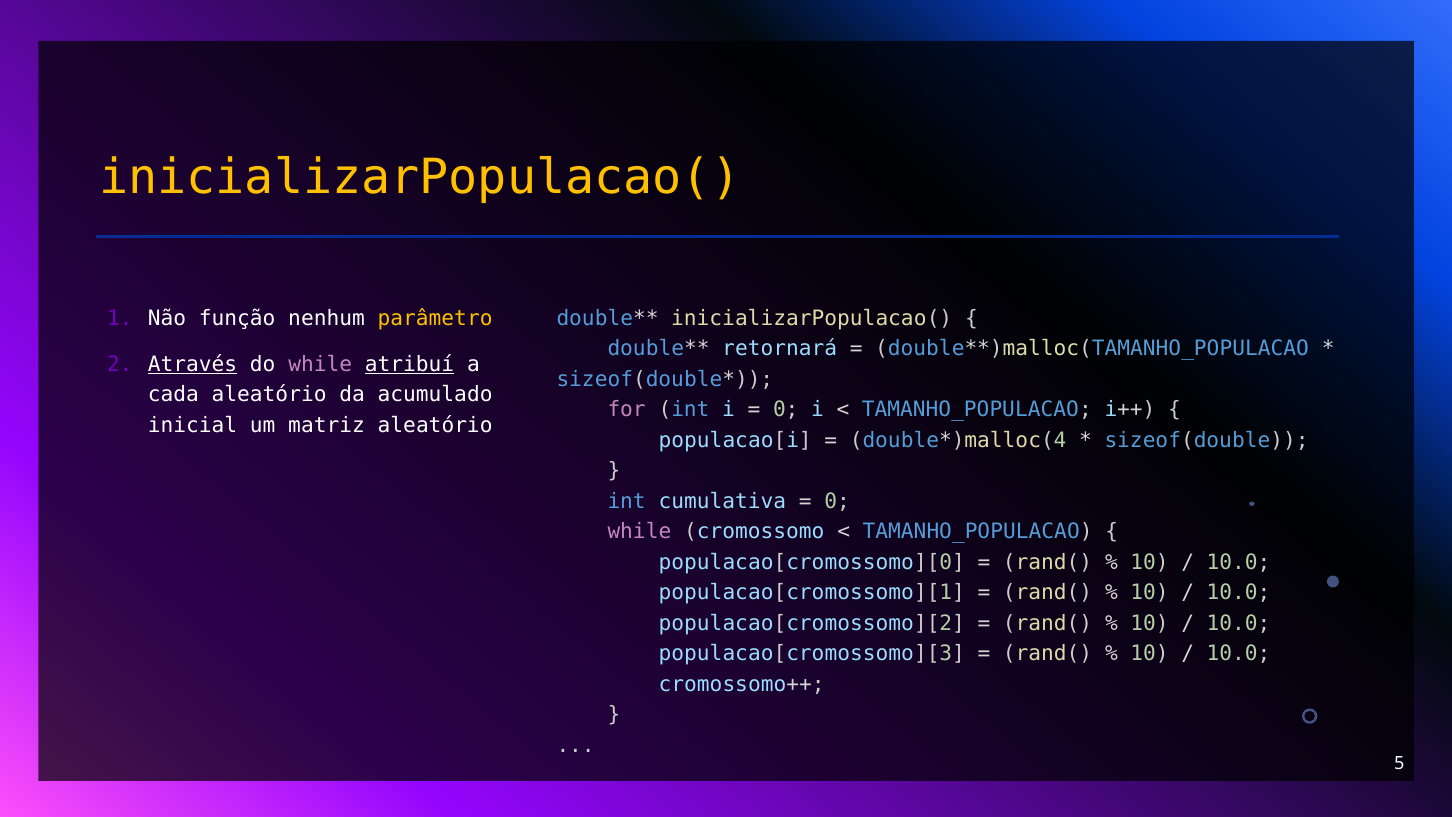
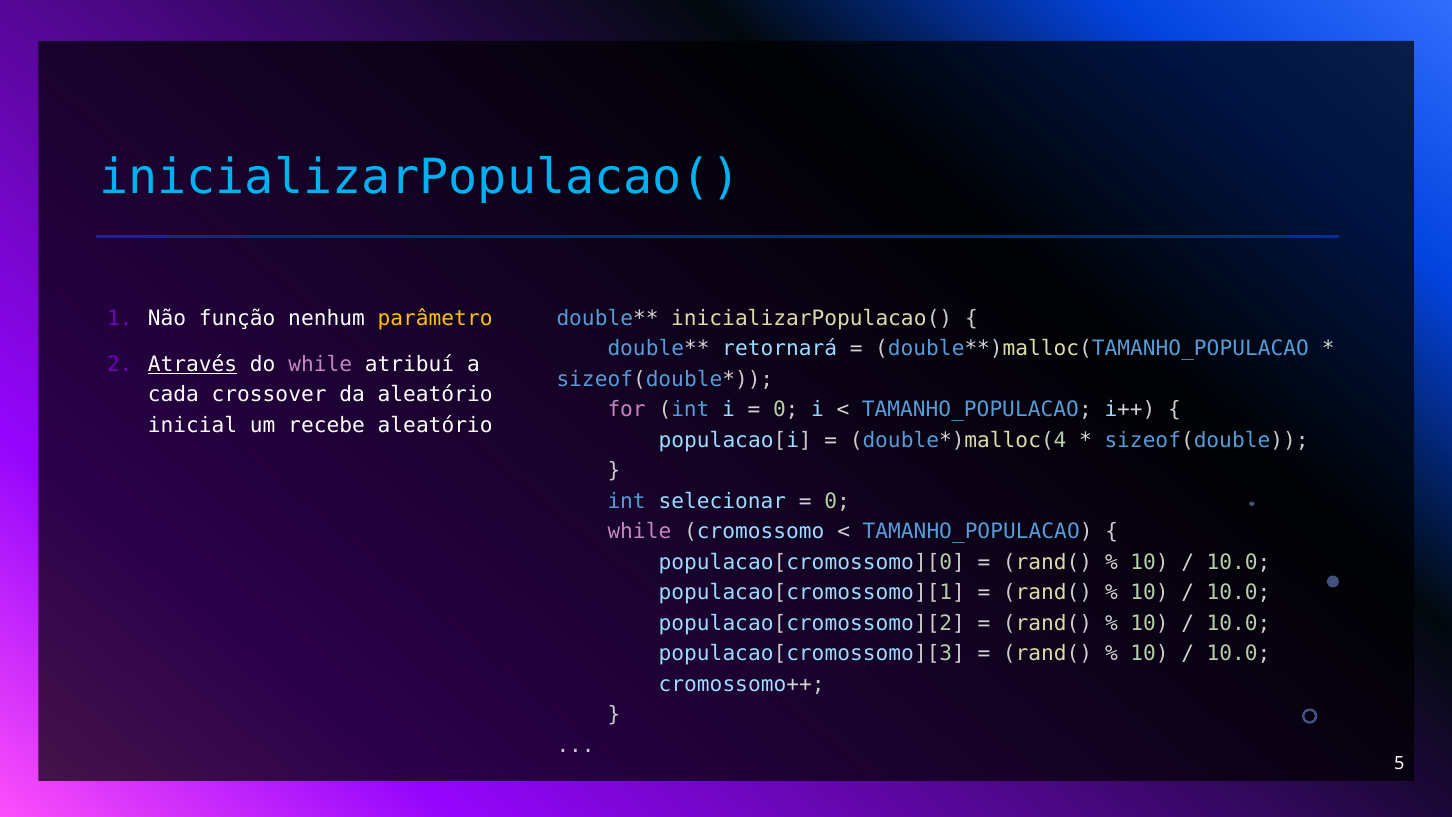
inicializarPopulacao( colour: yellow -> light blue (420, 177)
atribuí underline: present -> none (410, 364)
cada aleatório: aleatório -> crossover (269, 394)
da acumulado: acumulado -> aleatório (435, 394)
matriz: matriz -> recebe (327, 425)
cumulativa: cumulativa -> selecionar (722, 501)
